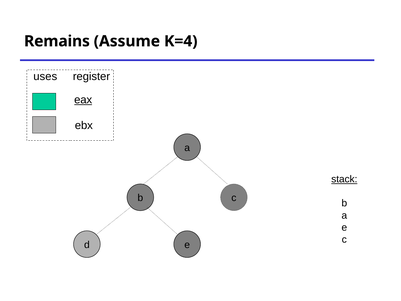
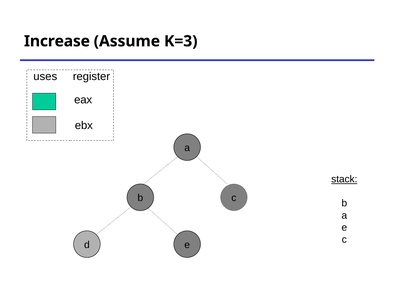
Remains: Remains -> Increase (57, 41)
K=4: K=4 -> K=3 (181, 41)
eax underline: present -> none (83, 100)
